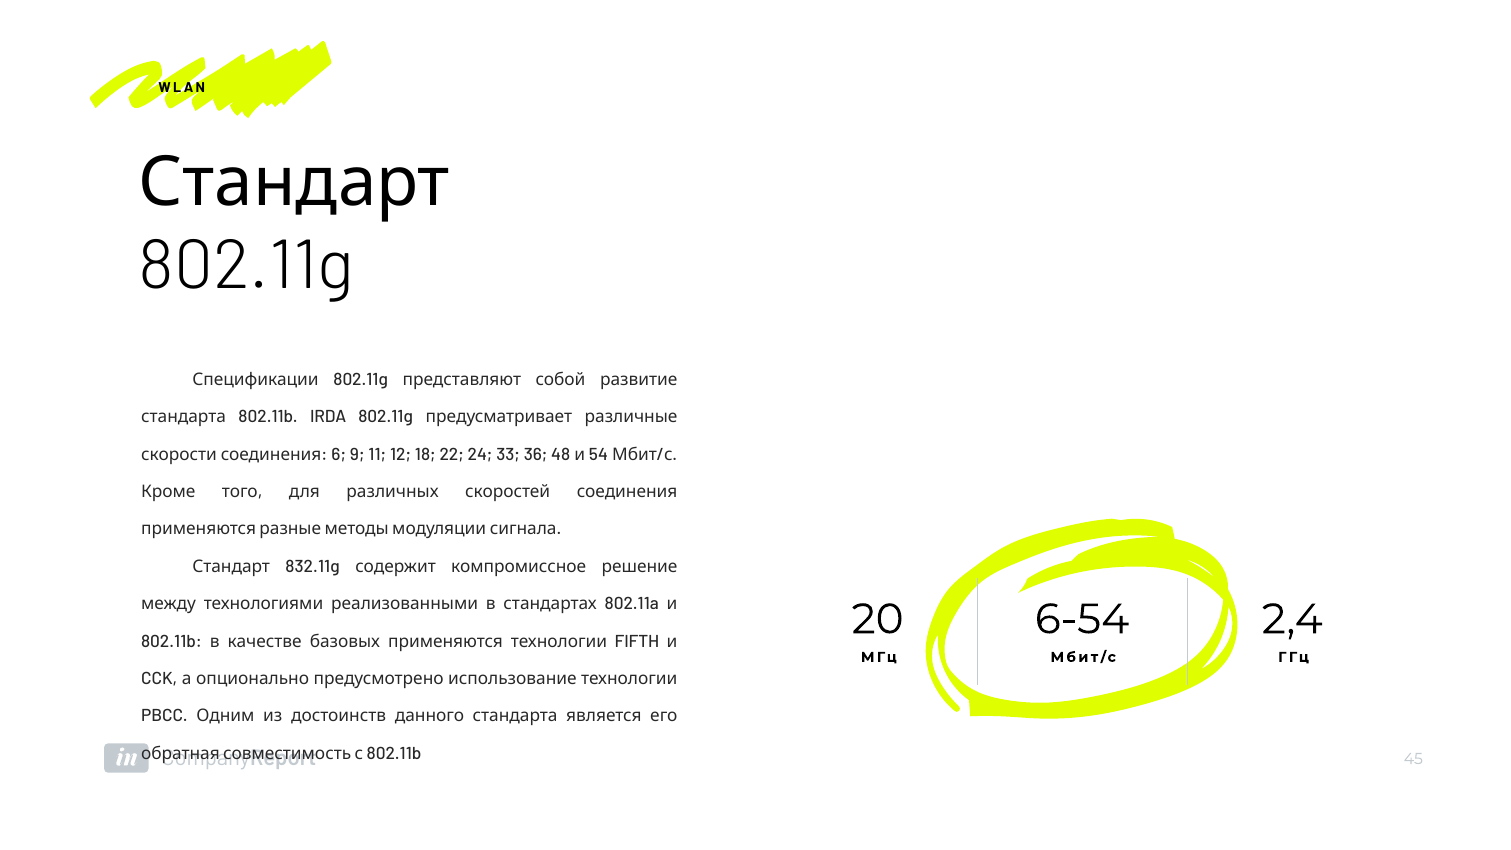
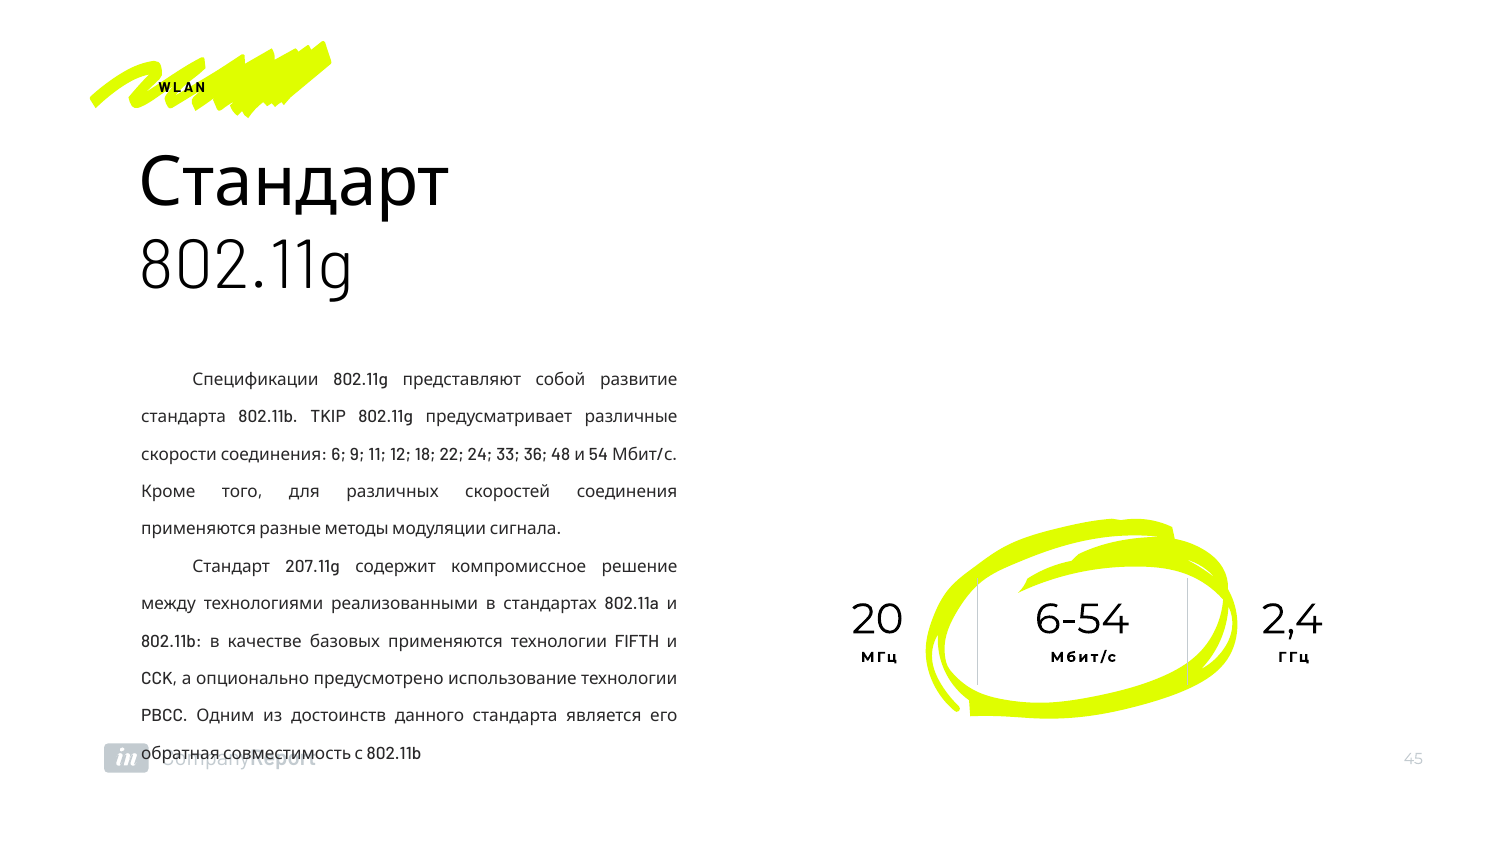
IRDA: IRDA -> TKIP (328, 417)
832.11g: 832.11g -> 207.11g (313, 567)
